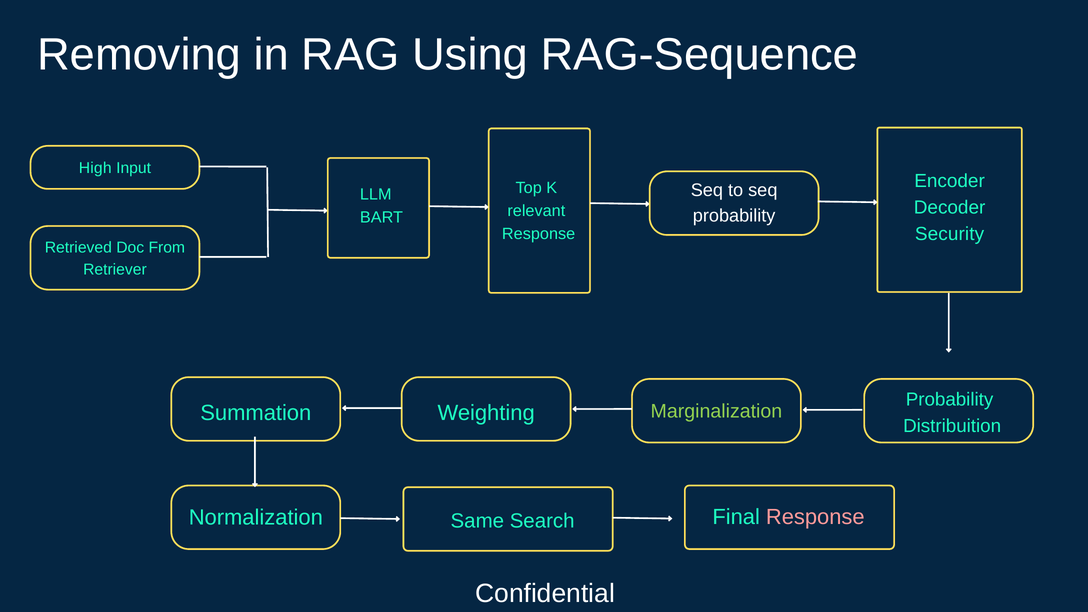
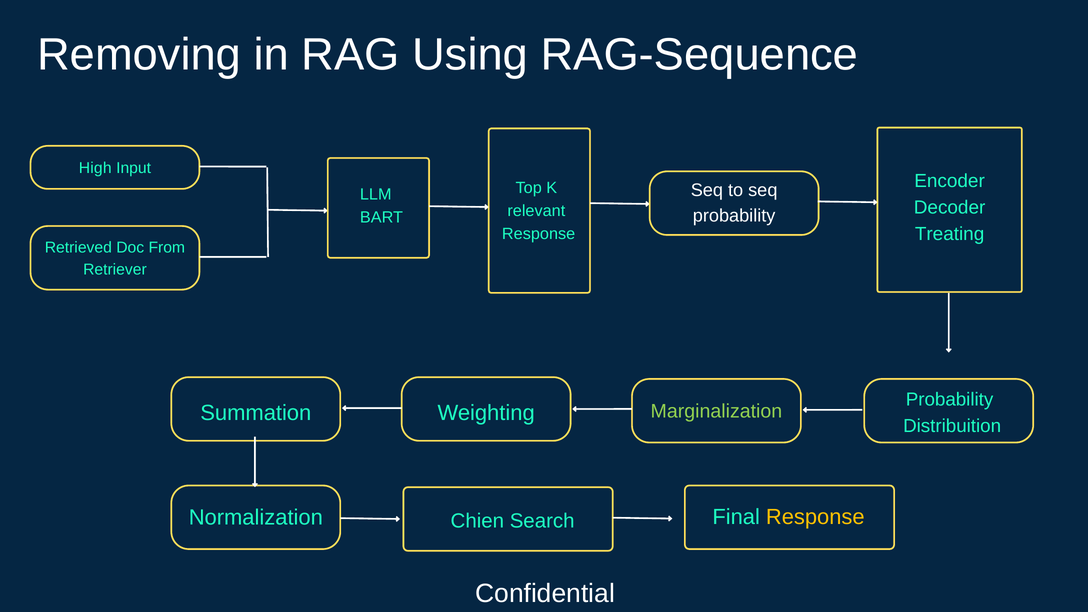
Security: Security -> Treating (950, 234)
Response colour: pink -> yellow (815, 517)
Same: Same -> Chien (477, 521)
